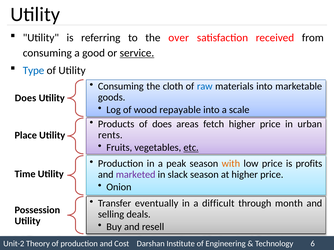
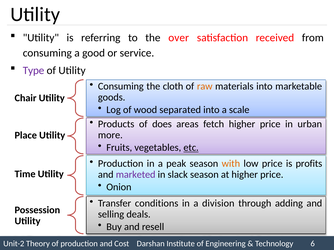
service underline: present -> none (137, 53)
Type colour: blue -> purple (34, 71)
raw colour: blue -> orange (205, 86)
Does: Does -> Chair (26, 98)
repayable: repayable -> separated (180, 110)
rents: rents -> more (110, 135)
eventually: eventually -> conditions (157, 204)
difficult: difficult -> division (218, 204)
month: month -> adding (289, 204)
